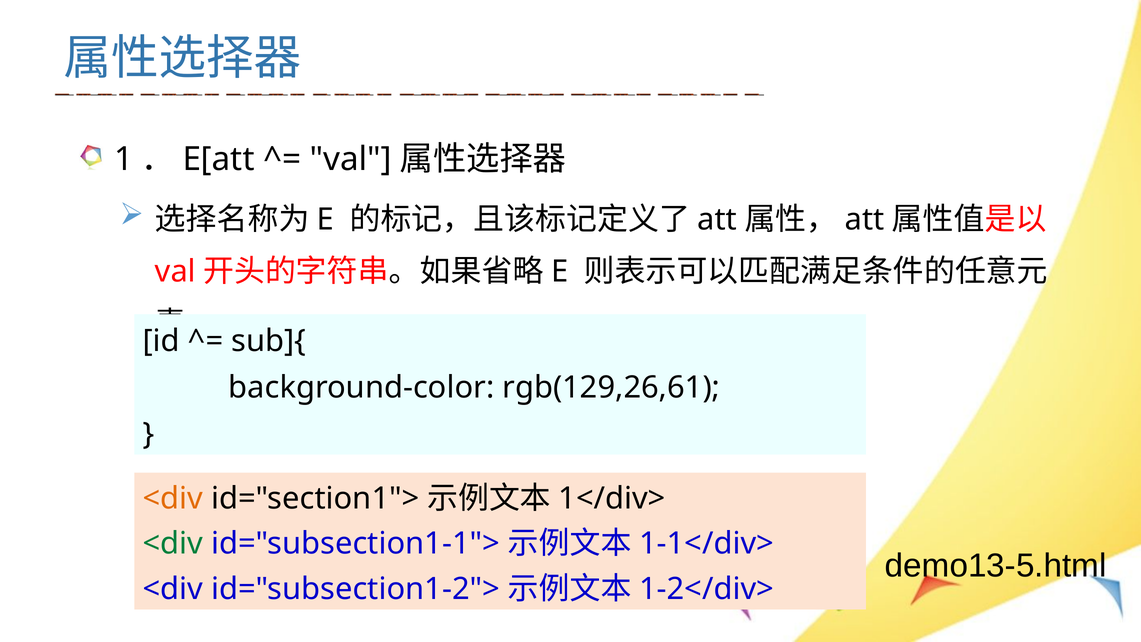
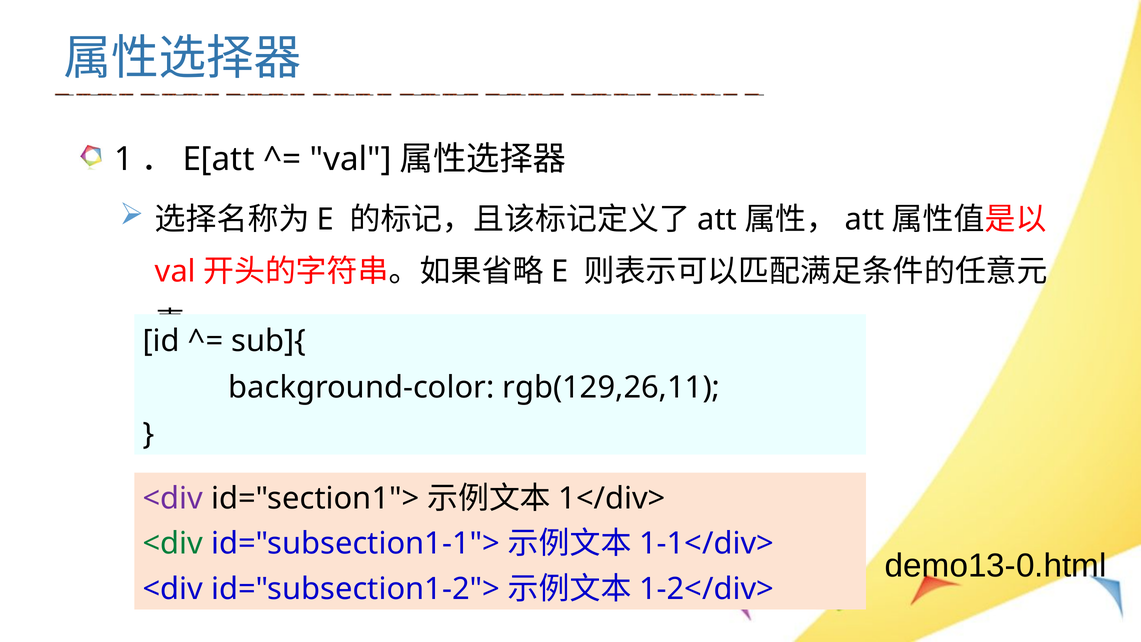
rgb(129,26,61: rgb(129,26,61 -> rgb(129,26,11 (611, 388)
<div colour: orange -> purple (173, 498)
demo13-5.html: demo13-5.html -> demo13-0.html (996, 566)
